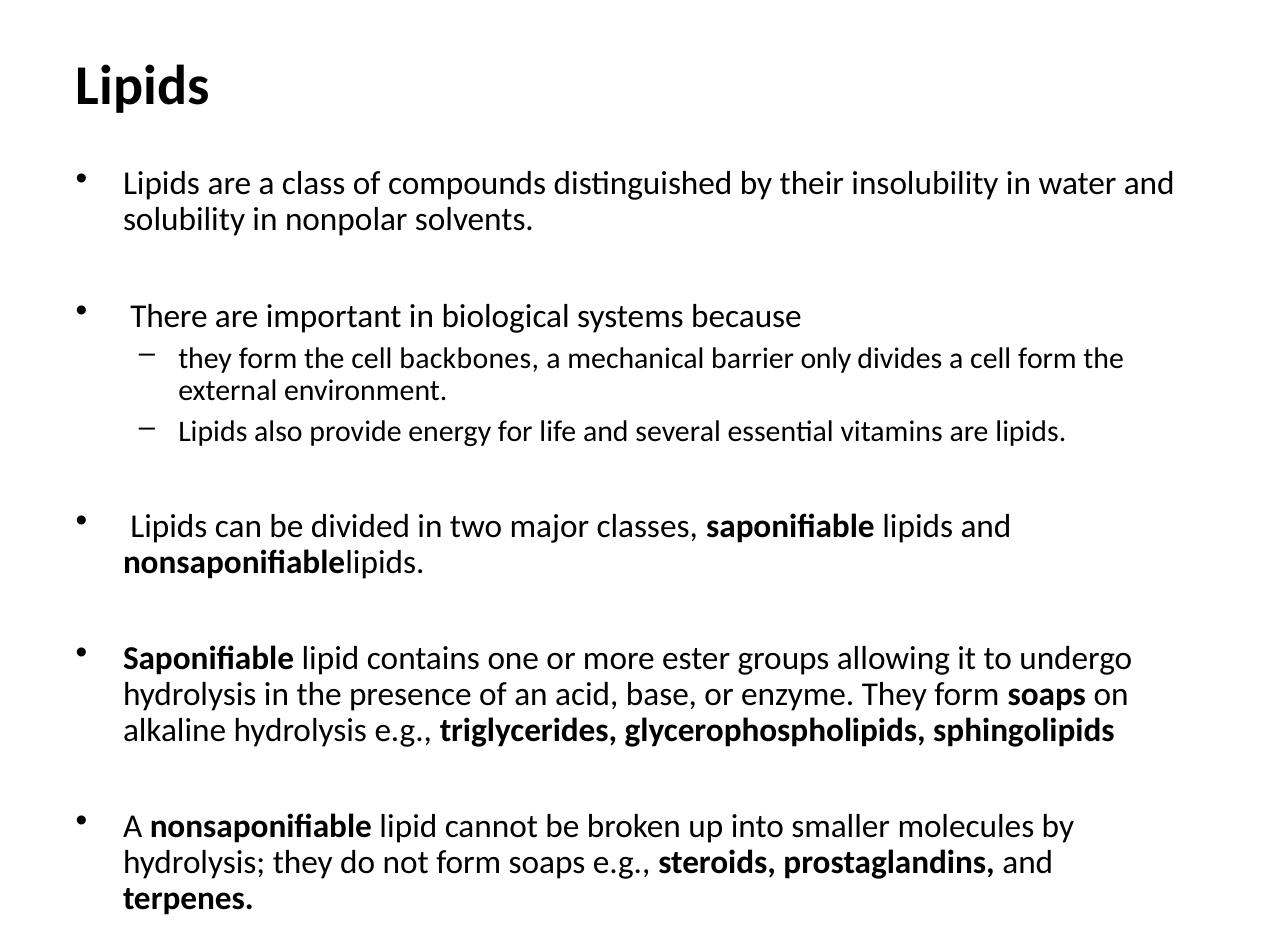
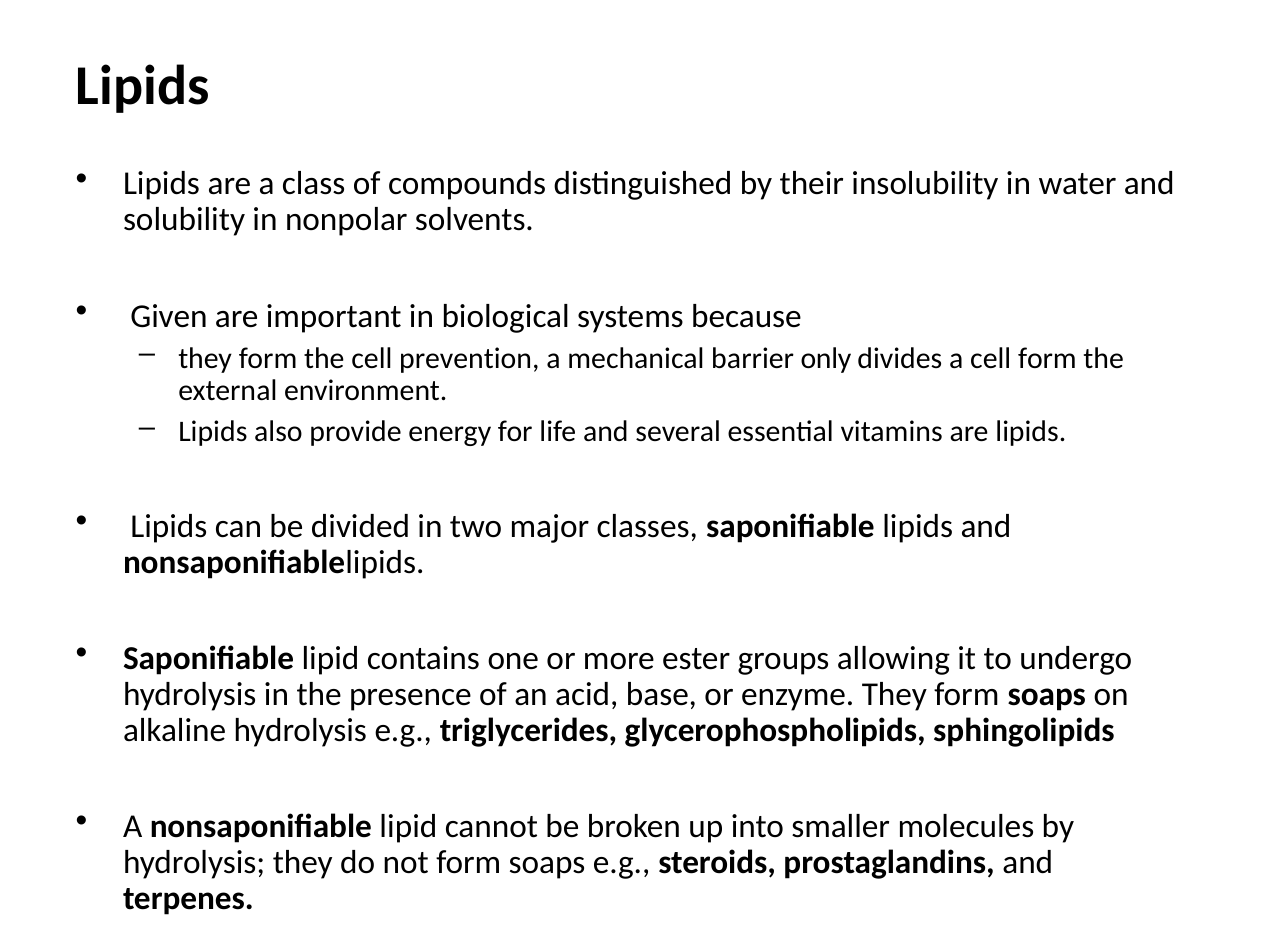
There: There -> Given (169, 316)
backbones: backbones -> prevention (469, 358)
